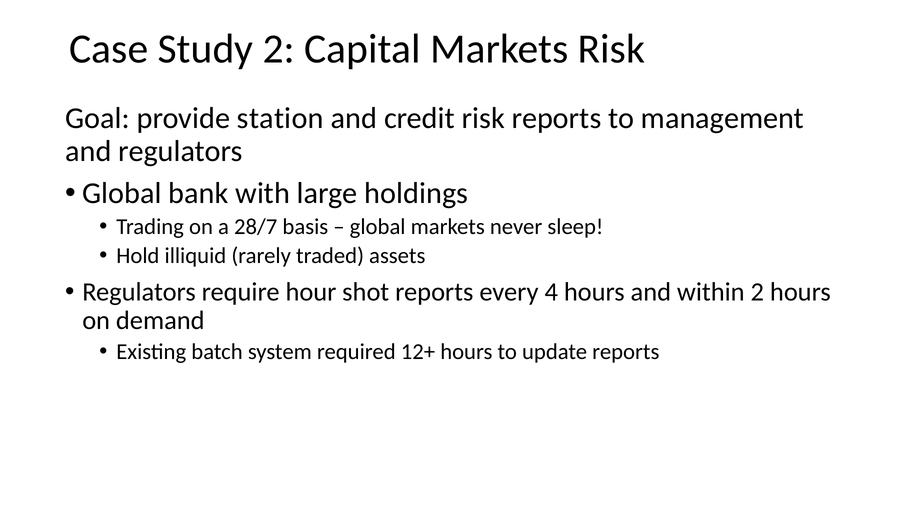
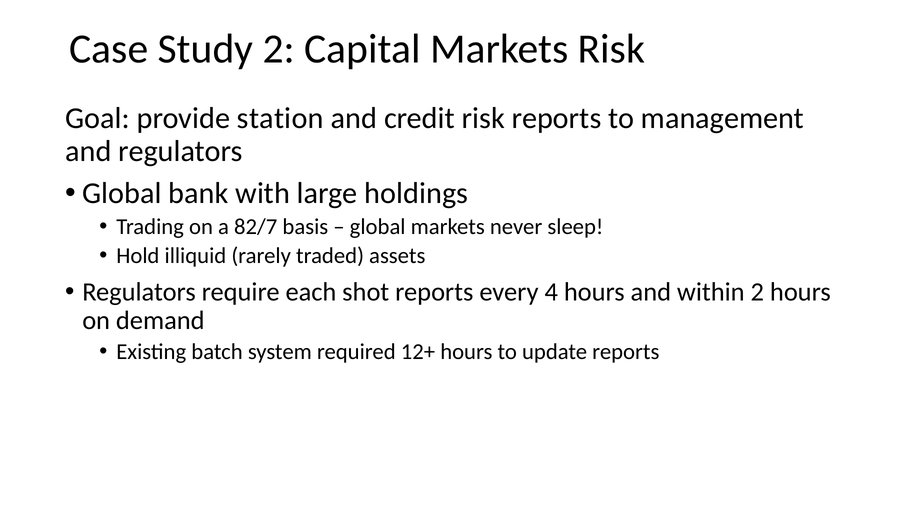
28/7: 28/7 -> 82/7 (256, 227)
hour: hour -> each (311, 292)
